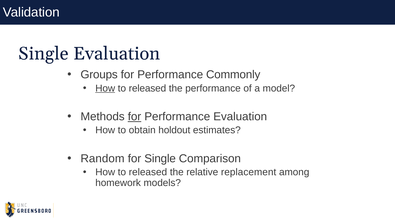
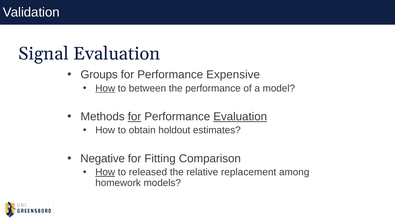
Single: Single -> Signal (44, 54)
Commonly: Commonly -> Expensive (233, 75)
released: released -> between (147, 88)
Evaluation underline: none -> present (240, 117)
Random: Random -> Negative (103, 159)
for Single: Single -> Fitting (160, 159)
How underline: none -> present (105, 172)
